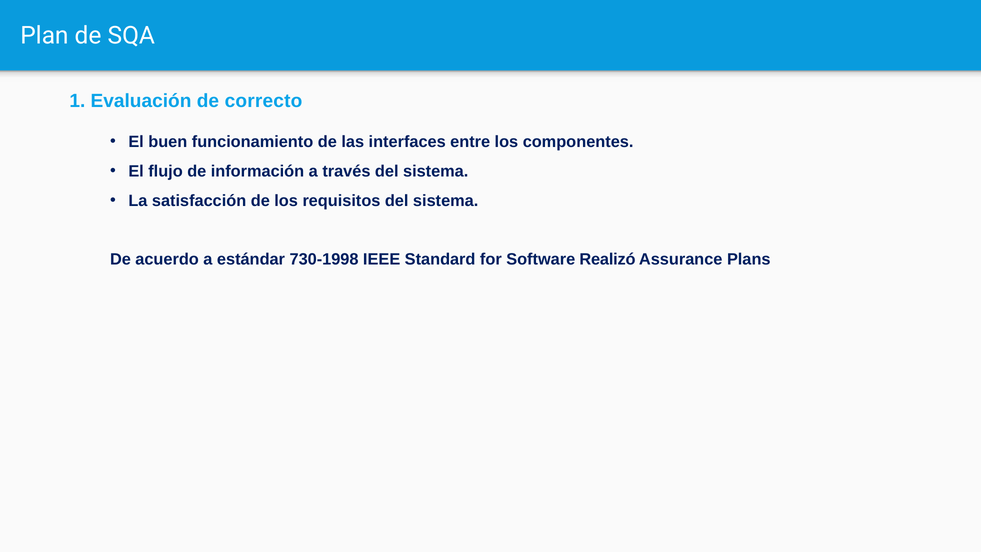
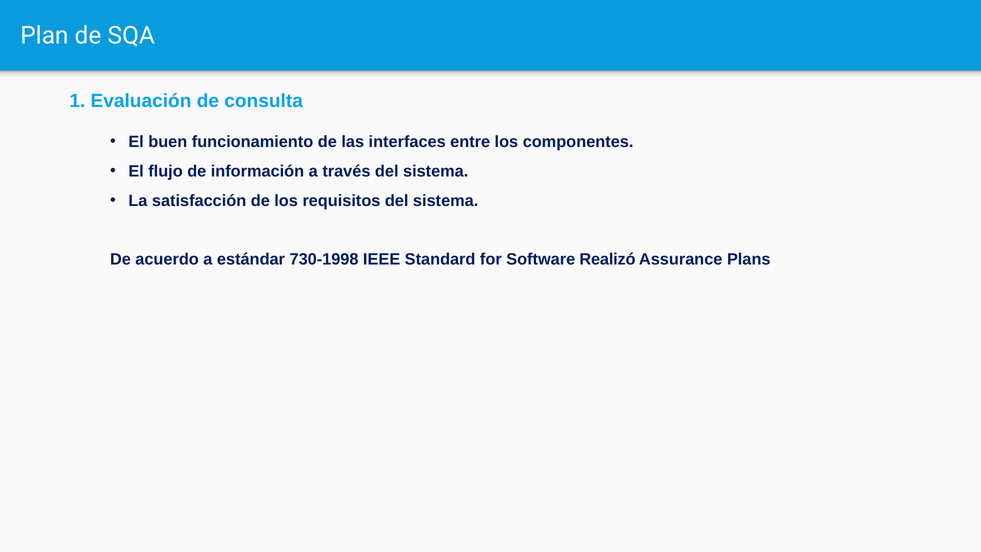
correcto: correcto -> consulta (264, 101)
